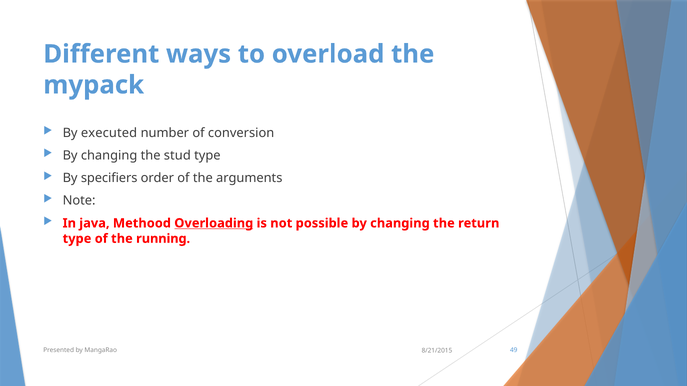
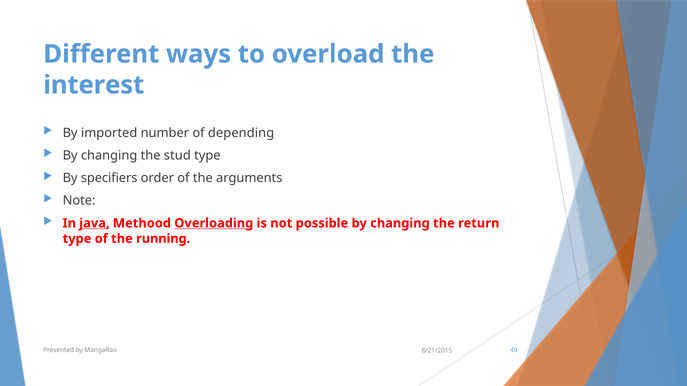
mypack: mypack -> interest (94, 85)
executed: executed -> imported (109, 133)
conversion: conversion -> depending (241, 133)
java underline: none -> present (94, 223)
